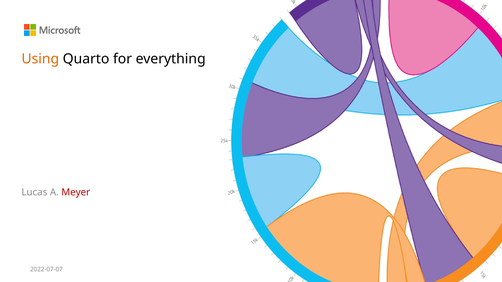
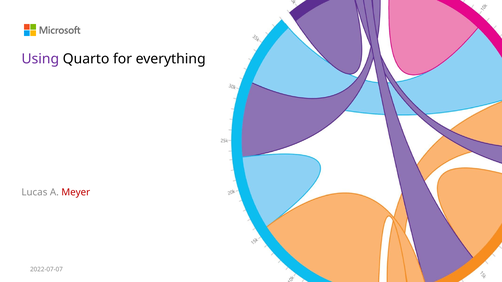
Using colour: orange -> purple (40, 59)
